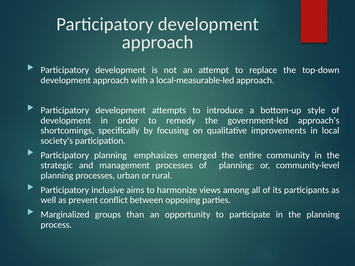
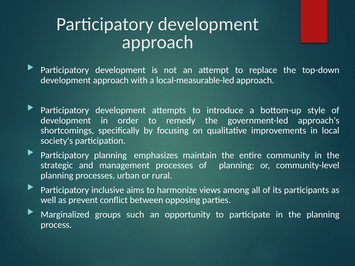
emerged: emerged -> maintain (200, 155)
than: than -> such (135, 215)
